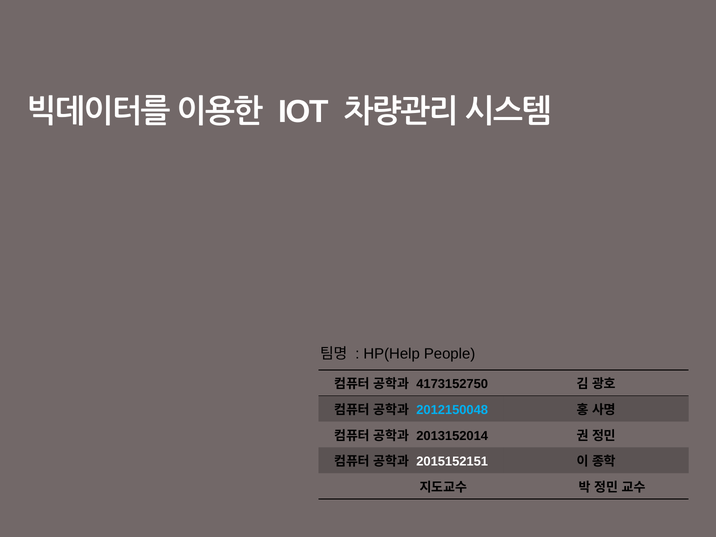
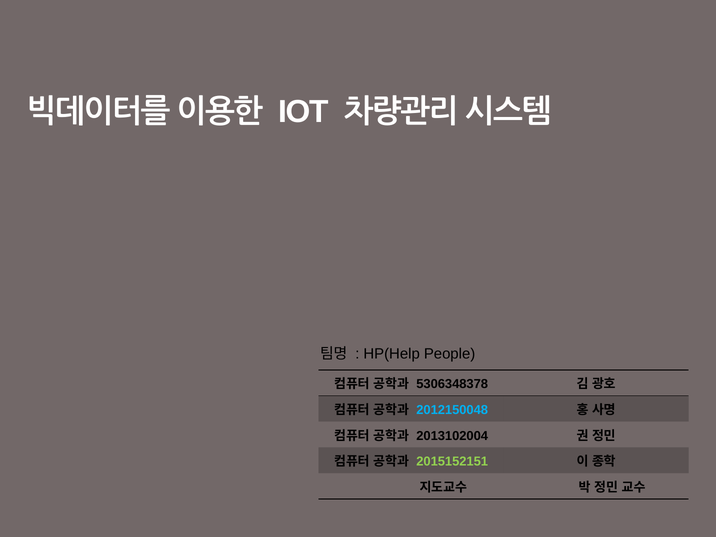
4173152750: 4173152750 -> 5306348378 (452, 384)
2013152014: 2013152014 -> 2013102004 (452, 436)
2015152151 colour: white -> light green (452, 462)
